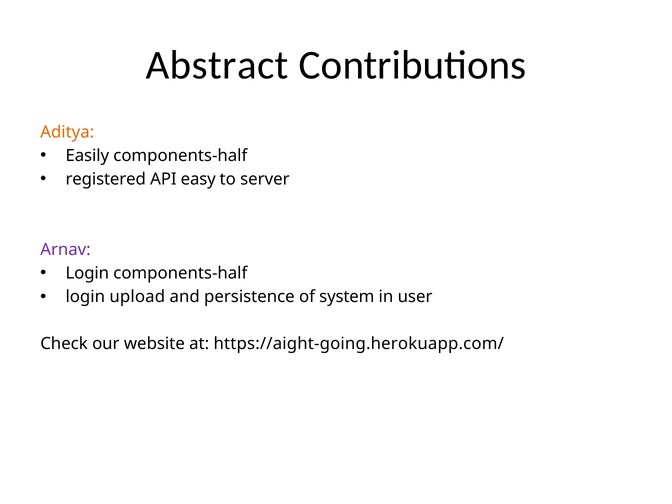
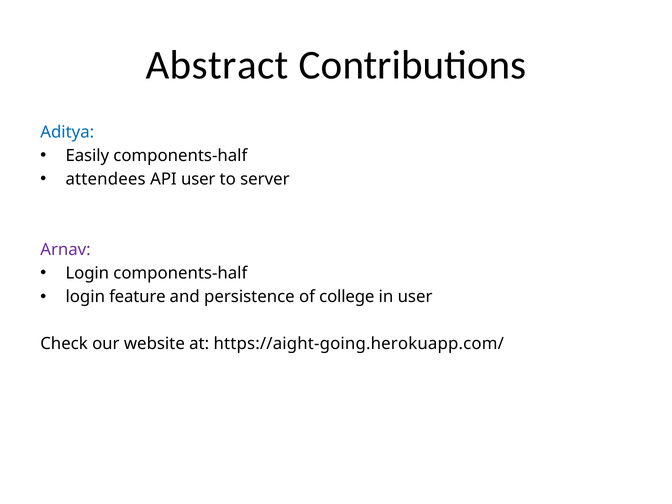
Aditya colour: orange -> blue (67, 132)
registered: registered -> attendees (106, 179)
API easy: easy -> user (198, 179)
upload: upload -> feature (137, 297)
system: system -> college (347, 297)
